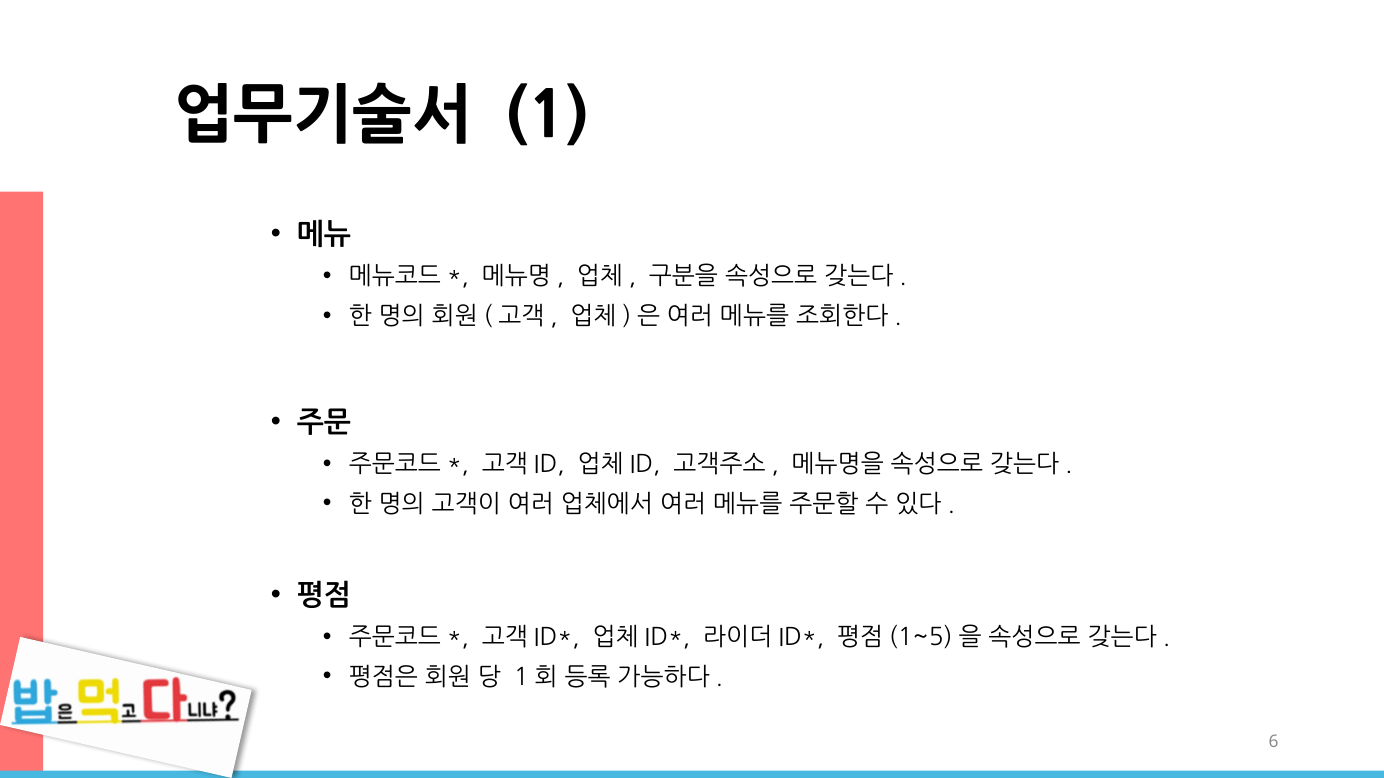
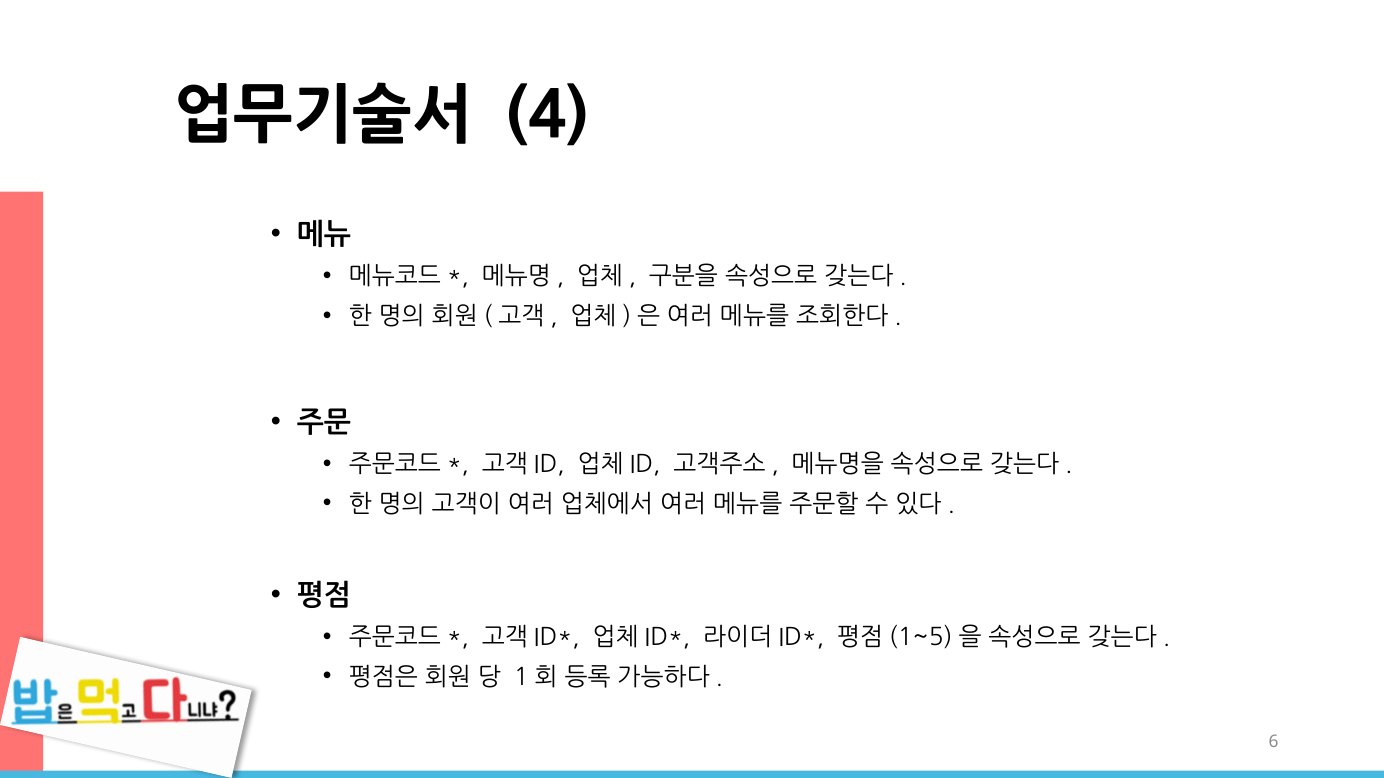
1: 1 -> 4 (548, 116)
